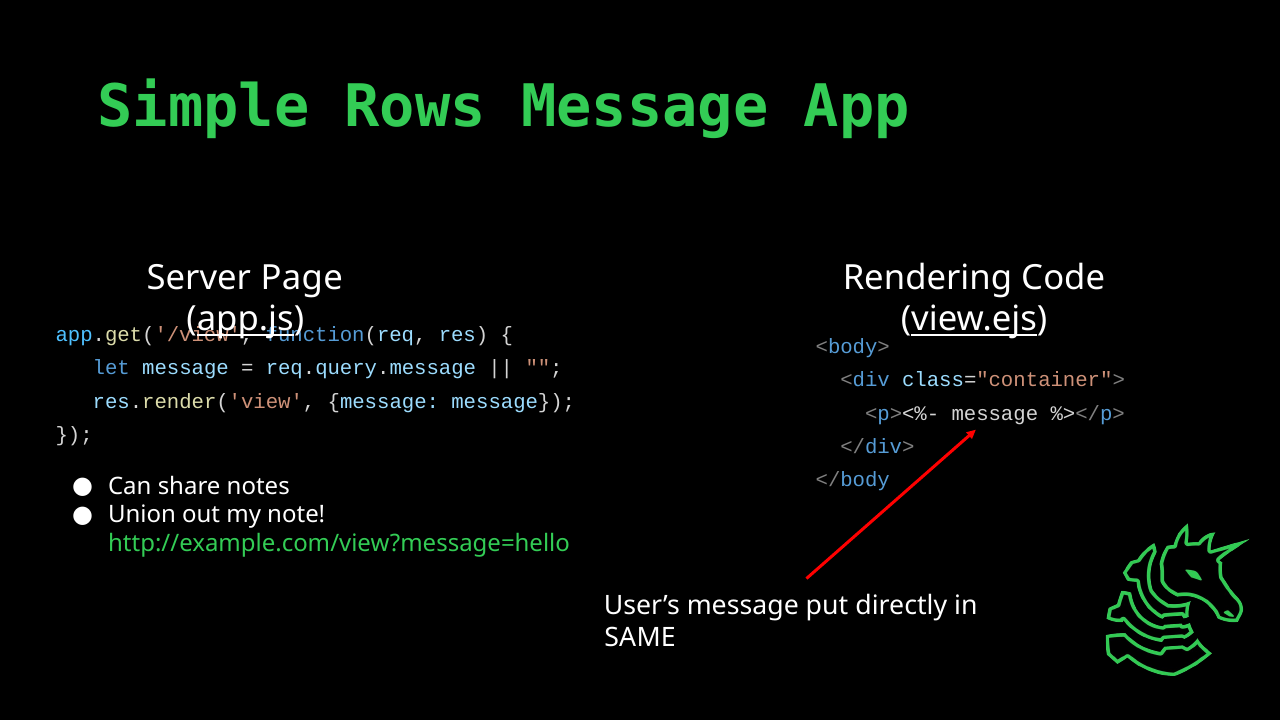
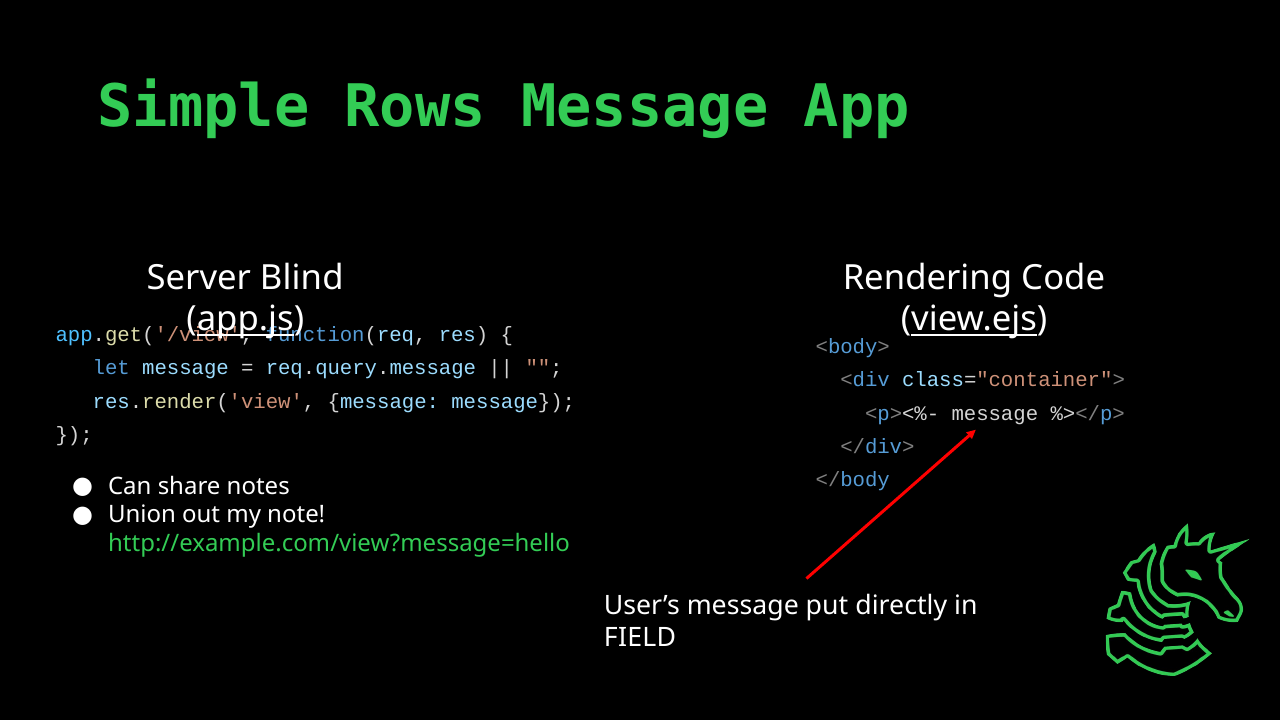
Page: Page -> Blind (302, 278)
SAME: SAME -> FIELD (640, 638)
